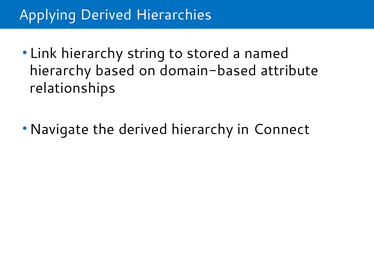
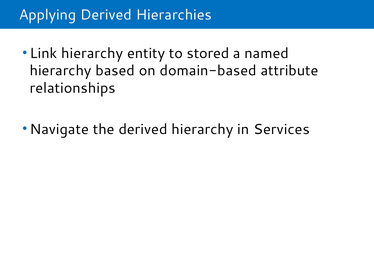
string: string -> entity (146, 53)
Connect: Connect -> Services (282, 129)
